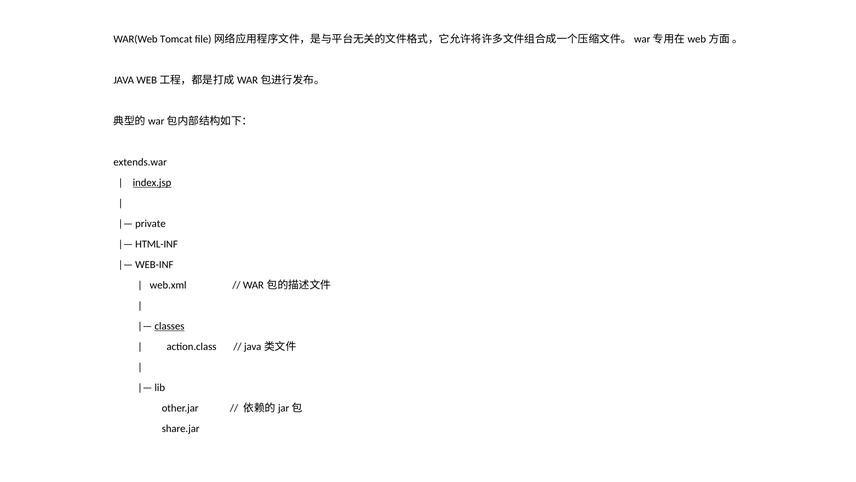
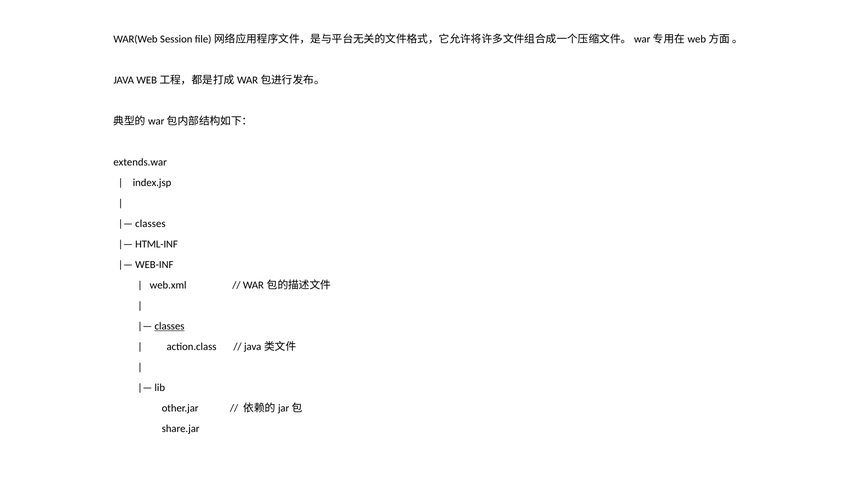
Tomcat: Tomcat -> Session (176, 39)
index.jsp underline: present -> none (152, 182)
private: private -> classes (150, 223)
